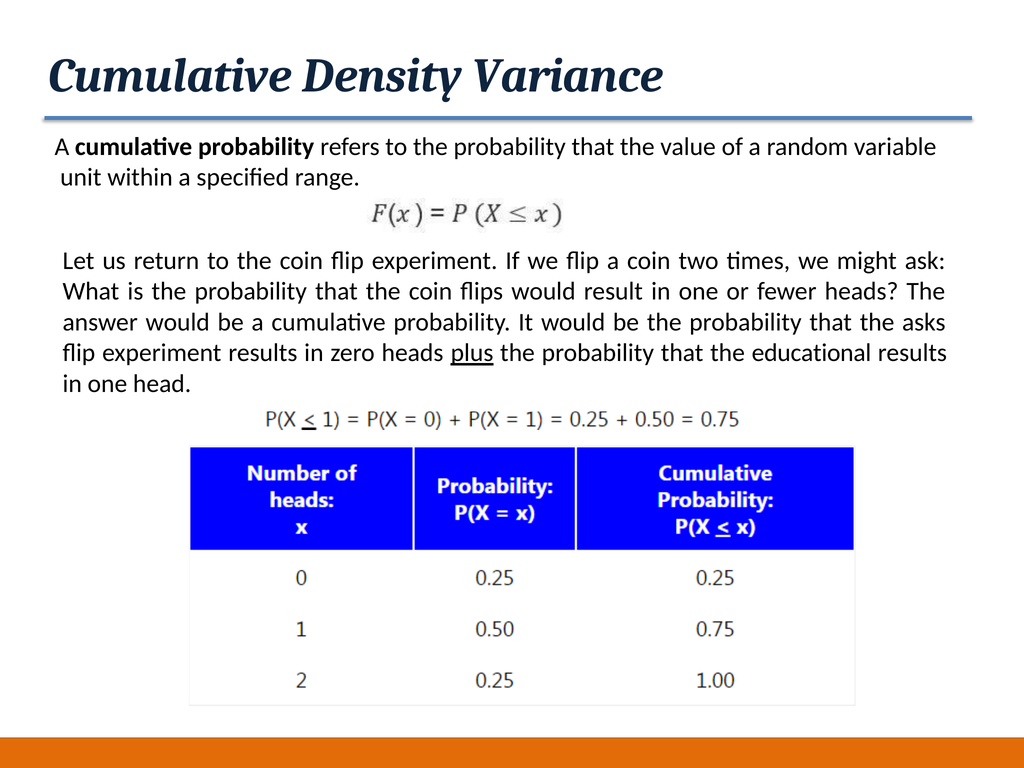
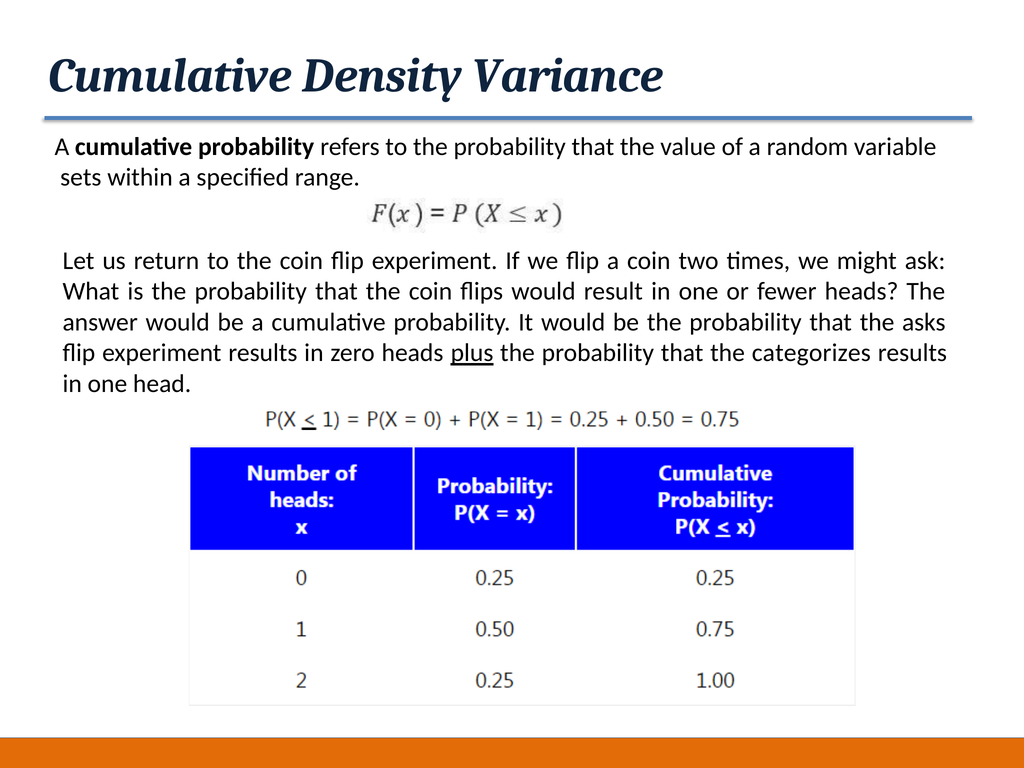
unit: unit -> sets (81, 177)
educational: educational -> categorizes (811, 353)
